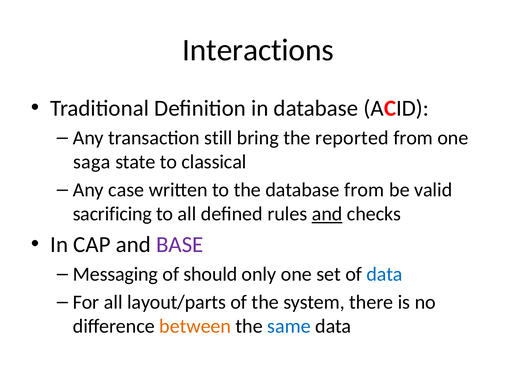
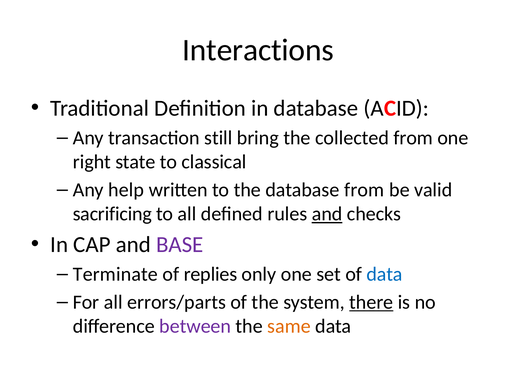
reported: reported -> collected (352, 138)
saga: saga -> right (92, 162)
case: case -> help (126, 190)
Messaging: Messaging -> Terminate (115, 274)
should: should -> replies (210, 274)
layout/parts: layout/parts -> errors/parts (176, 302)
there underline: none -> present (371, 302)
between colour: orange -> purple (195, 326)
same colour: blue -> orange (289, 326)
